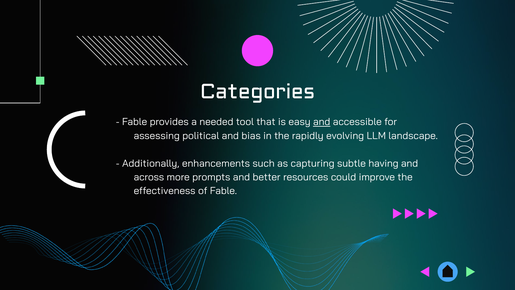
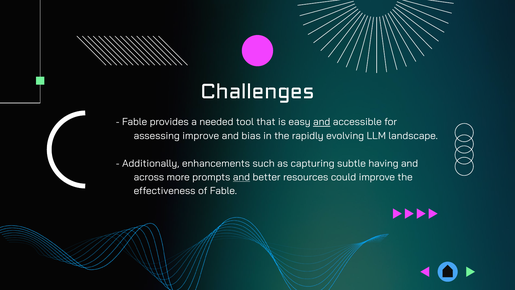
Categories: Categories -> Challenges (257, 91)
assessing political: political -> improve (201, 136)
and underline: none -> present (241, 177)
